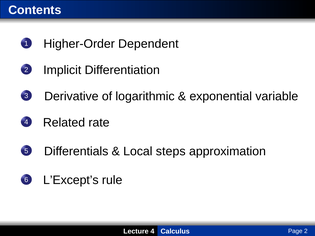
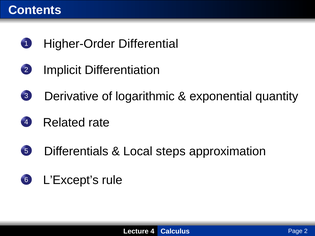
Dependent: Dependent -> Differential (148, 44)
variable: variable -> quantity (277, 96)
